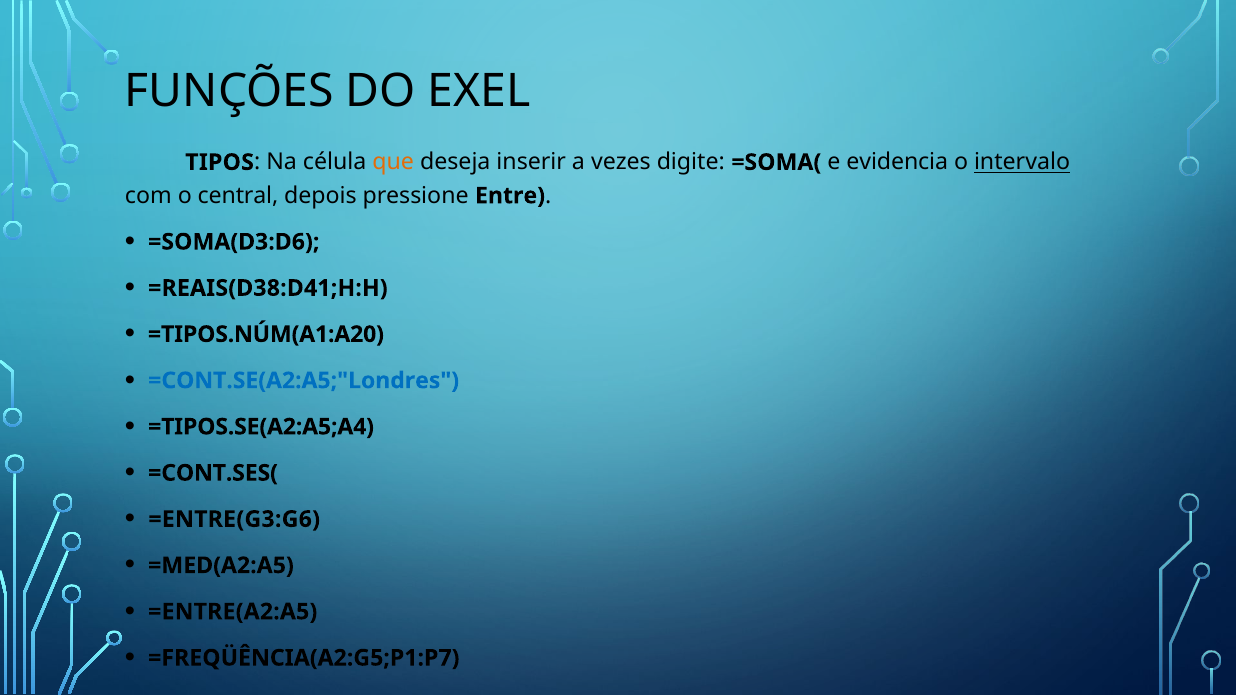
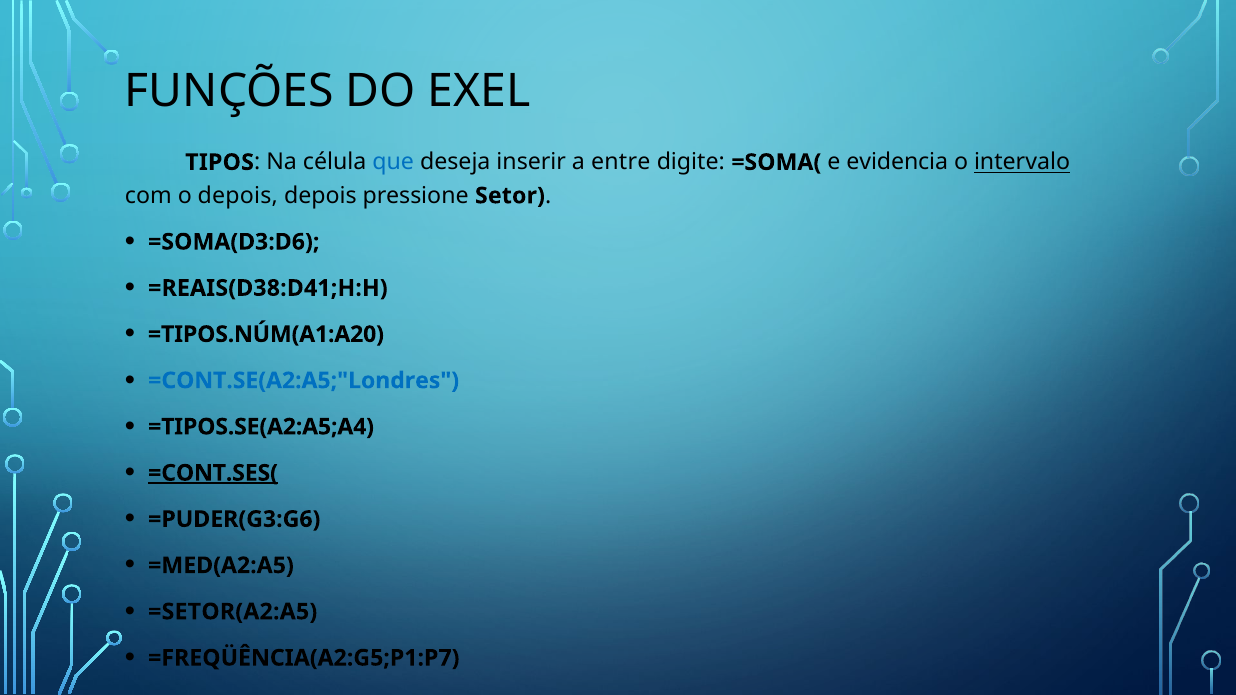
que colour: orange -> blue (393, 162)
vezes: vezes -> entre (621, 162)
o central: central -> depois (238, 196)
Entre: Entre -> Setor (510, 196)
=CONT.SES( underline: none -> present (213, 473)
=ENTRE(G3:G6: =ENTRE(G3:G6 -> =PUDER(G3:G6 (234, 519)
=ENTRE(A2:A5: =ENTRE(A2:A5 -> =SETOR(A2:A5 (233, 612)
